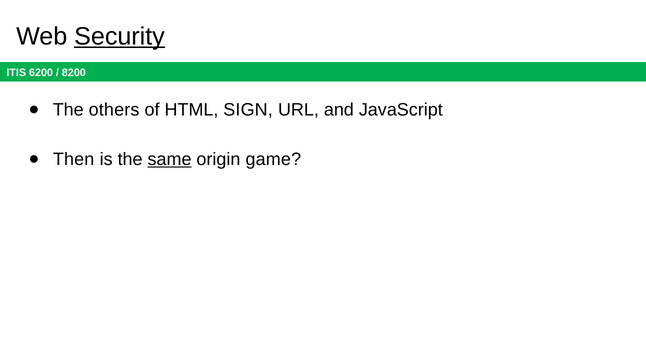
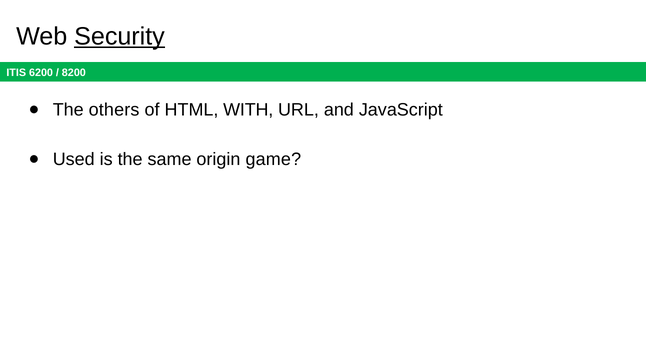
SIGN: SIGN -> WITH (248, 110)
Then: Then -> Used (74, 159)
same underline: present -> none (170, 159)
